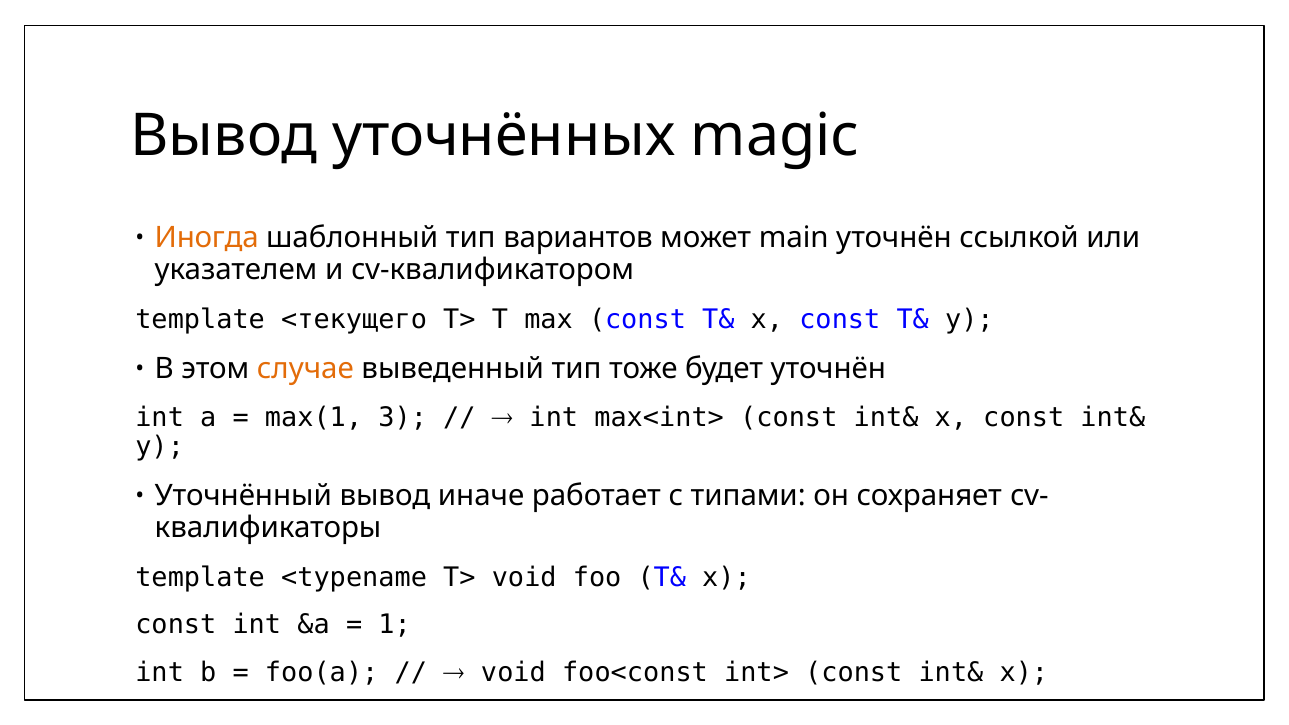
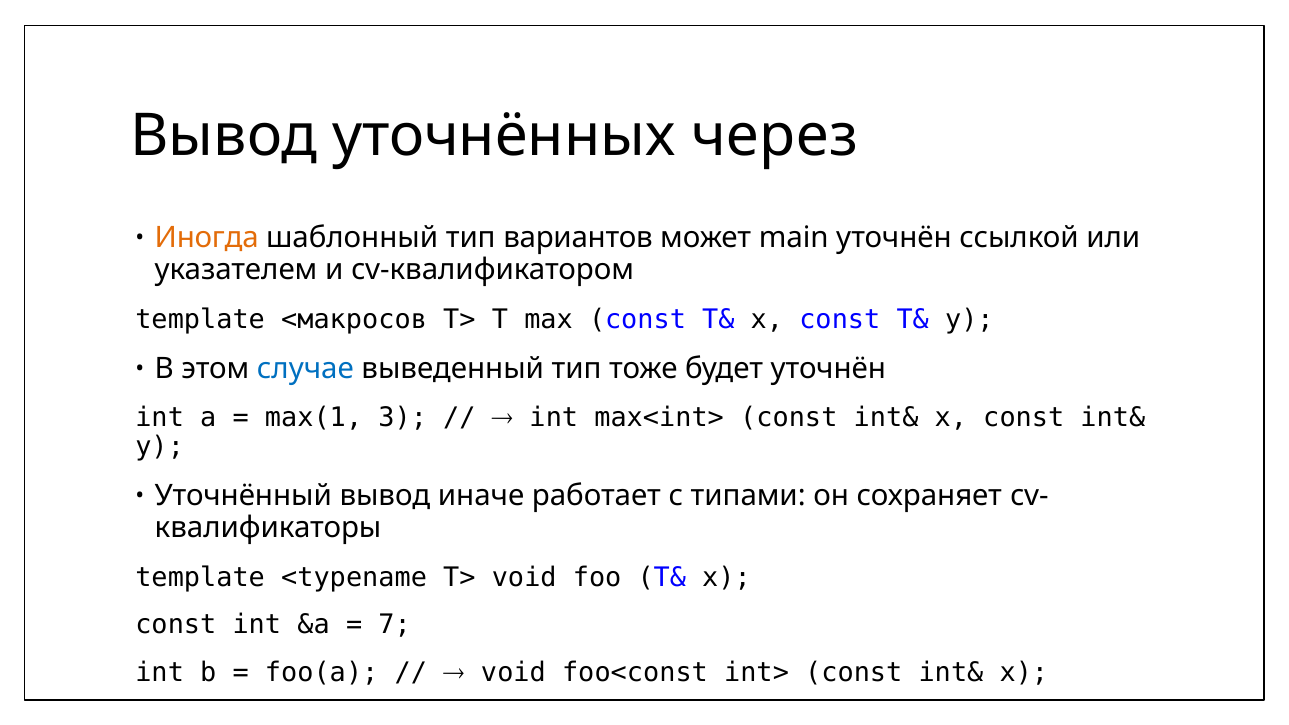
magic: magic -> через (775, 136)
<текущего: <текущего -> <макросов (354, 319)
случае colour: orange -> blue (305, 368)
1: 1 -> 7 (395, 625)
